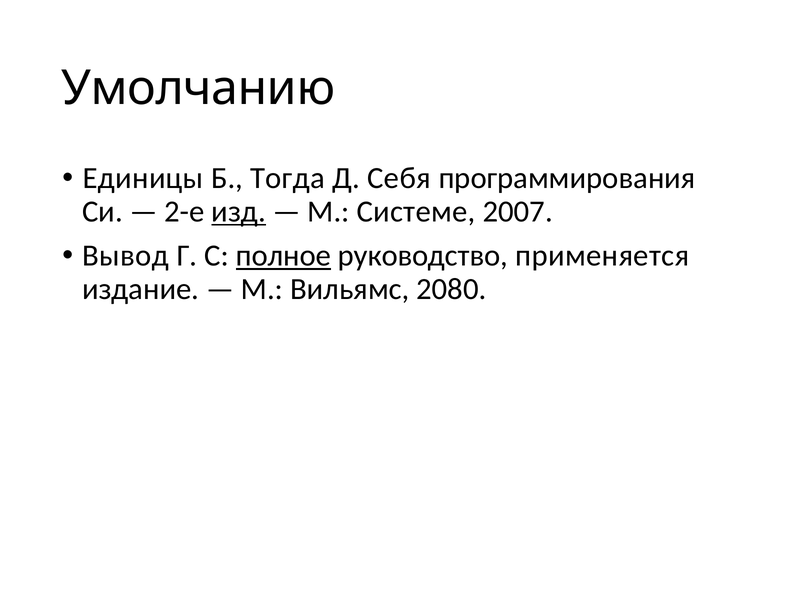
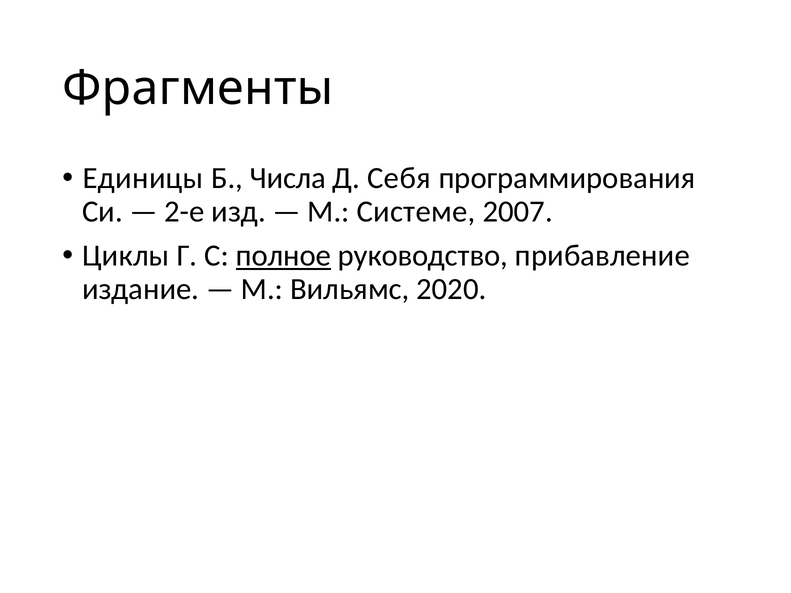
Умолчанию: Умолчанию -> Фрагменты (198, 89)
Тогда: Тогда -> Числа (288, 178)
изд underline: present -> none (239, 212)
Вывод: Вывод -> Циклы (126, 256)
применяется: применяется -> прибавление (602, 256)
2080: 2080 -> 2020 (451, 289)
